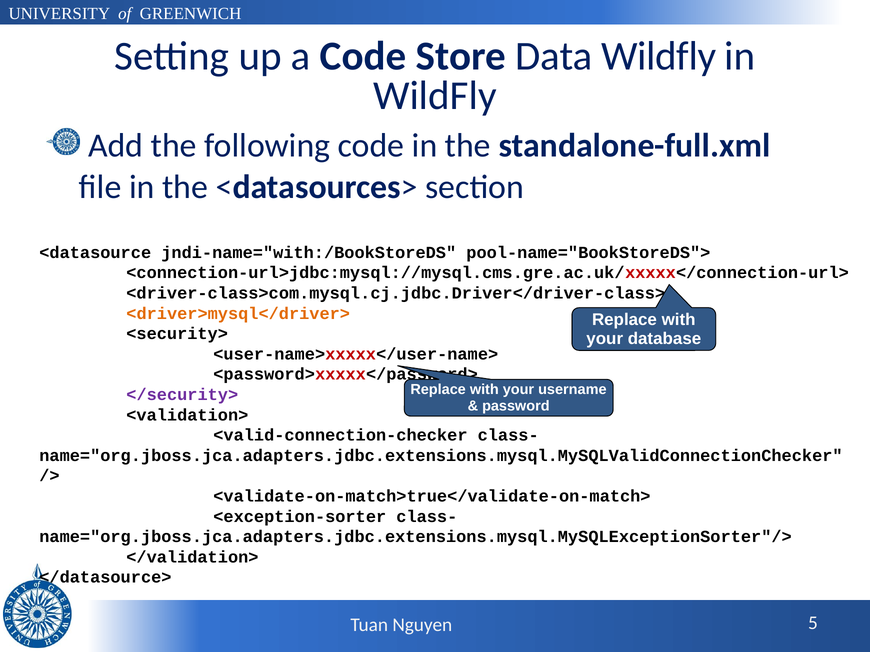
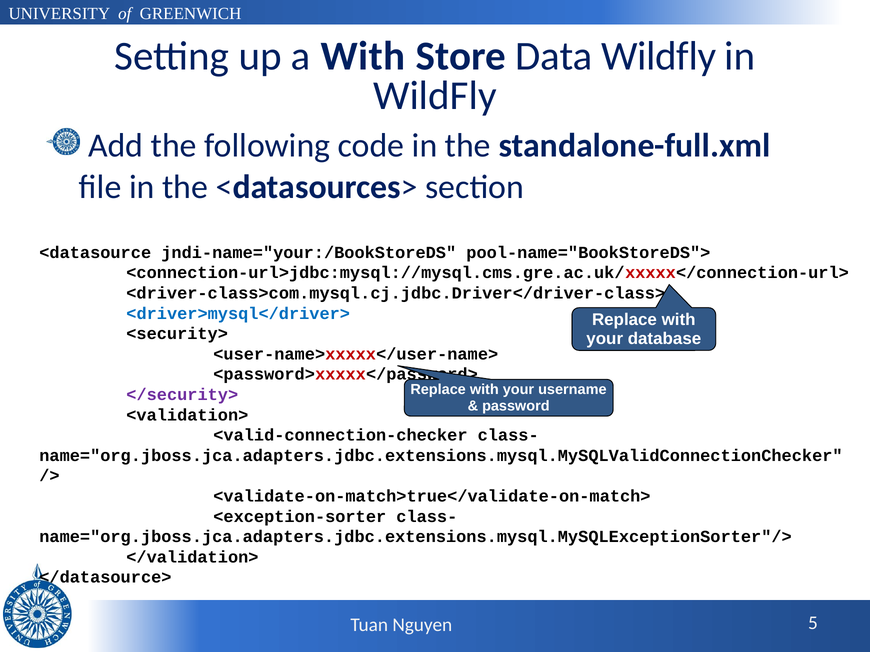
a Code: Code -> With (363, 56)
jndi-name="with:/BookStoreDS: jndi-name="with:/BookStoreDS -> jndi-name="your:/BookStoreDS (309, 253)
<driver>mysql</driver> colour: orange -> blue (238, 314)
